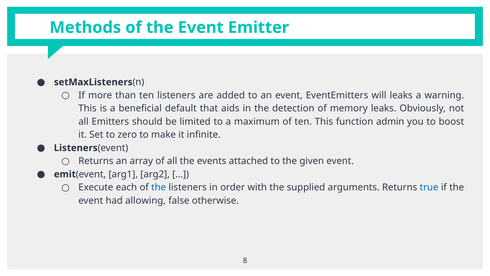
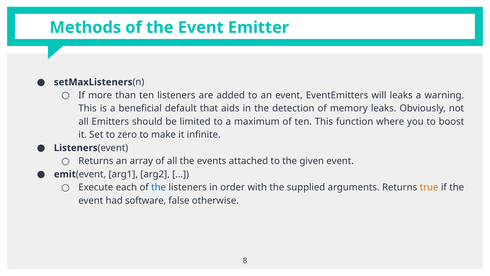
admin: admin -> where (390, 121)
true colour: blue -> orange (429, 187)
allowing: allowing -> software (146, 200)
